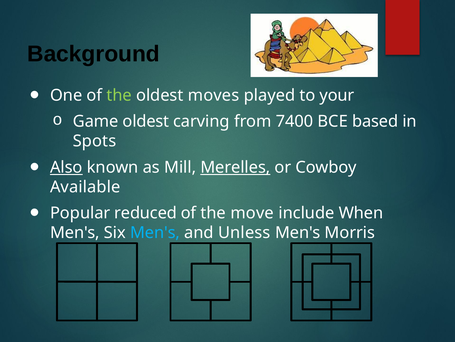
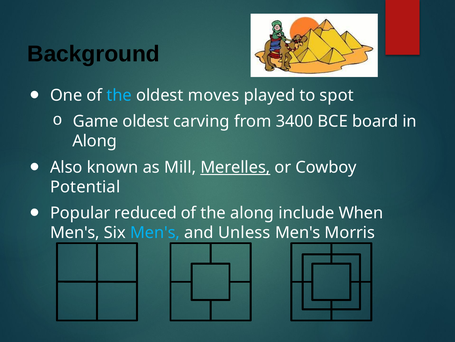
the colour: light green -> light blue (119, 95)
your: your -> spot (337, 95)
7400: 7400 -> 3400 (295, 121)
based: based -> board (375, 121)
Spots: Spots -> Along (95, 141)
Also underline: present -> none (66, 167)
Available: Available -> Potential (85, 187)
the move: move -> along (252, 213)
